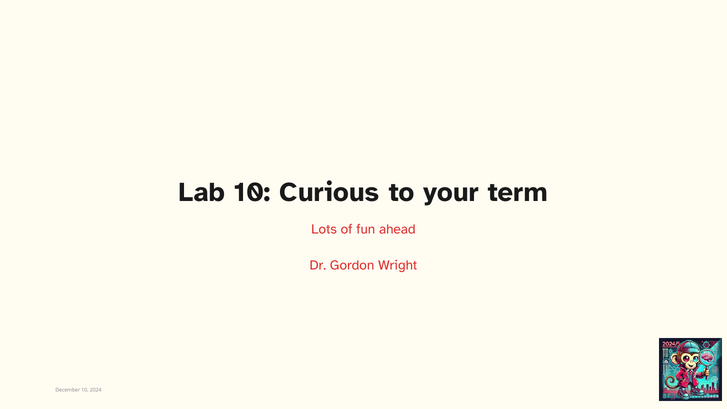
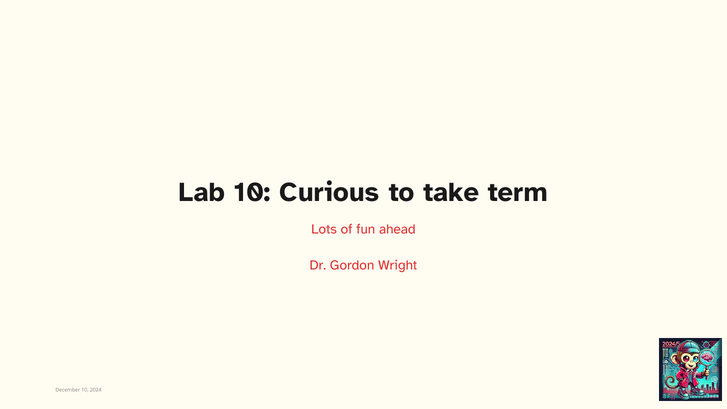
your: your -> take (451, 192)
